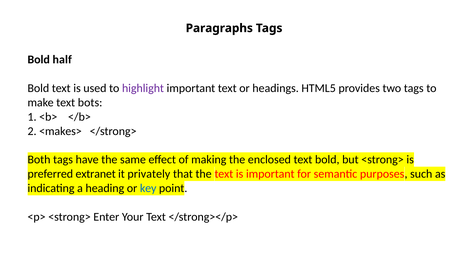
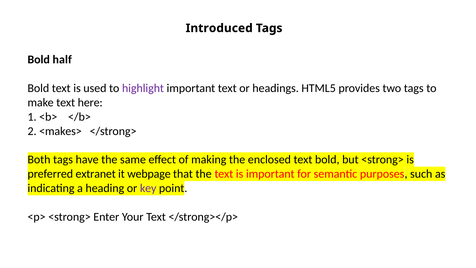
Paragraphs: Paragraphs -> Introduced (219, 28)
bots: bots -> here (90, 102)
privately: privately -> webpage (149, 174)
key colour: blue -> purple (148, 188)
